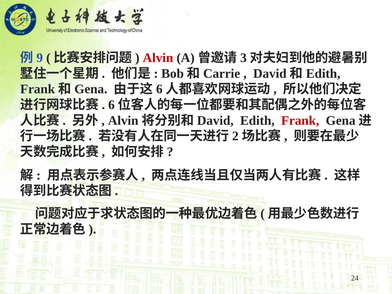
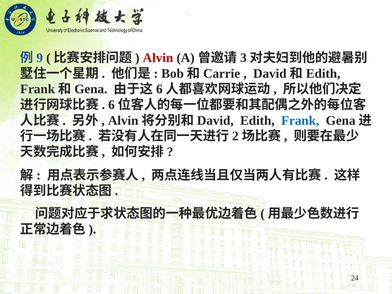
Frank colour: red -> blue (300, 120)
